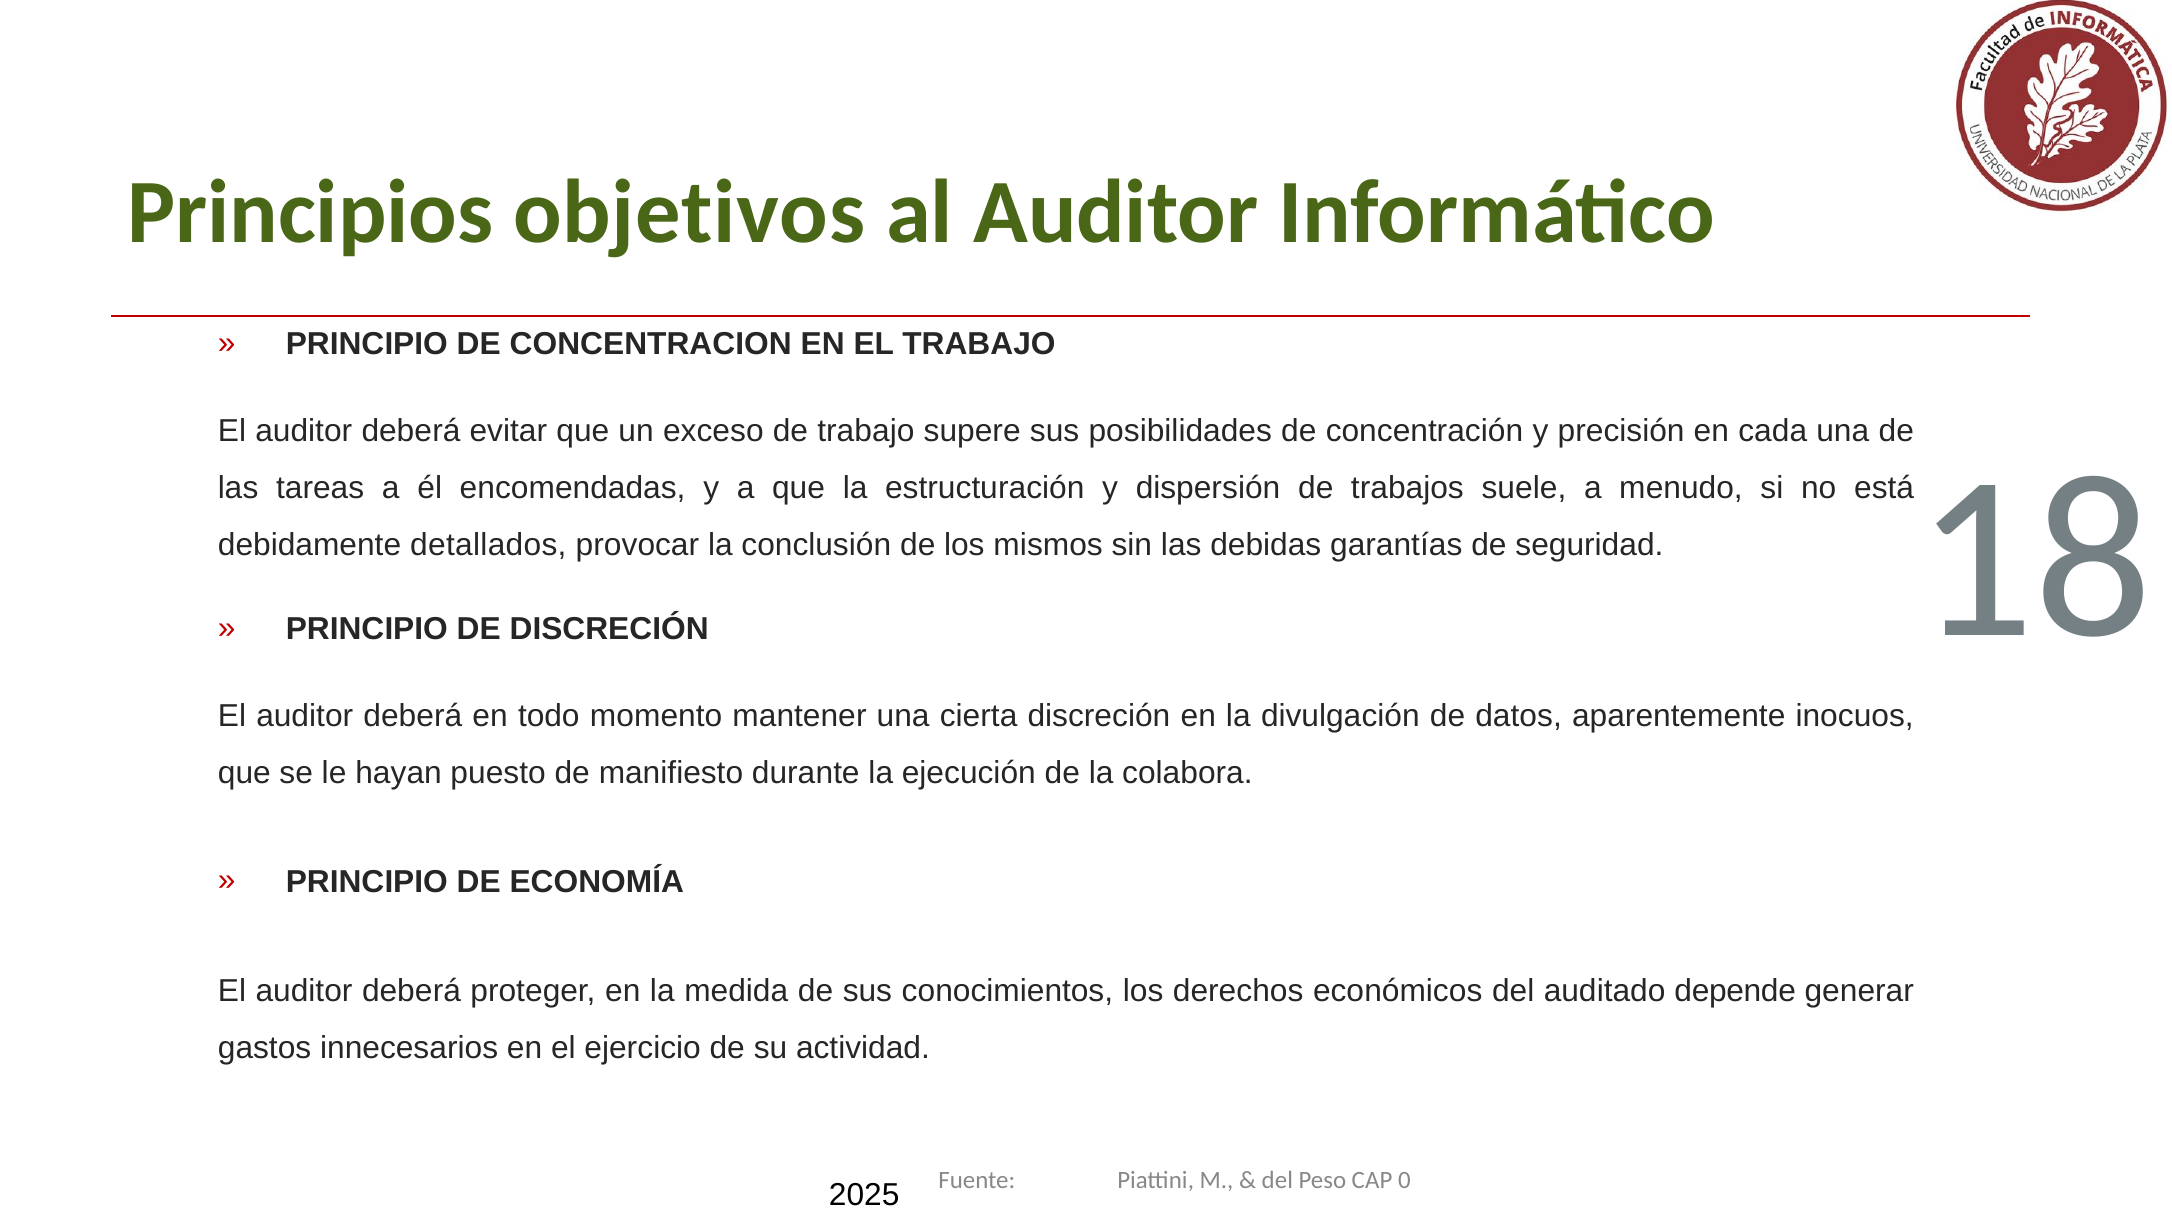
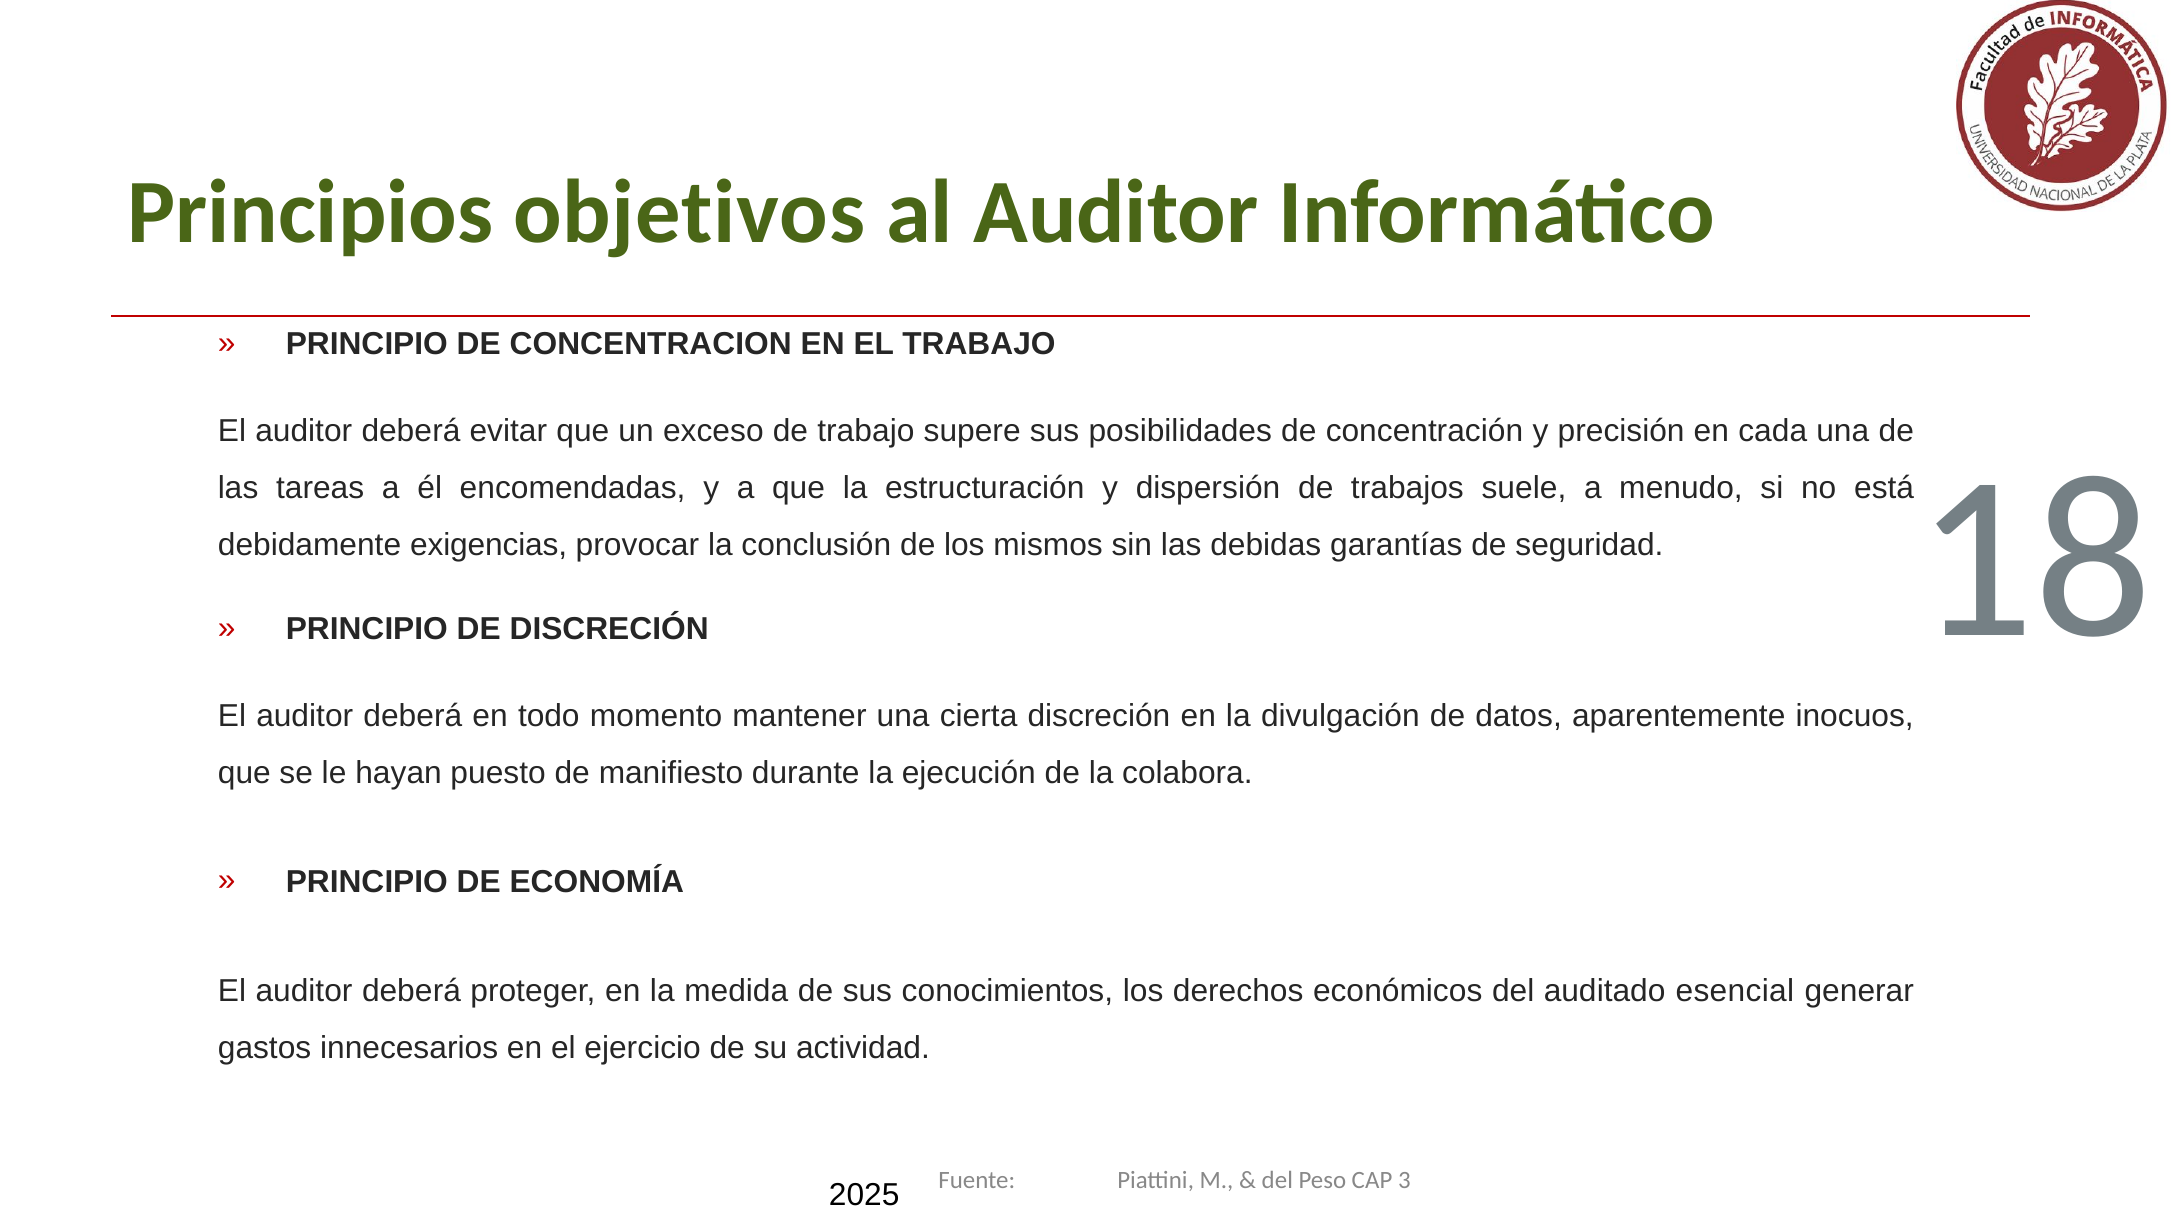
detallados: detallados -> exigencias (489, 545)
depende: depende -> esencial (1735, 991)
0: 0 -> 3 (1404, 1180)
